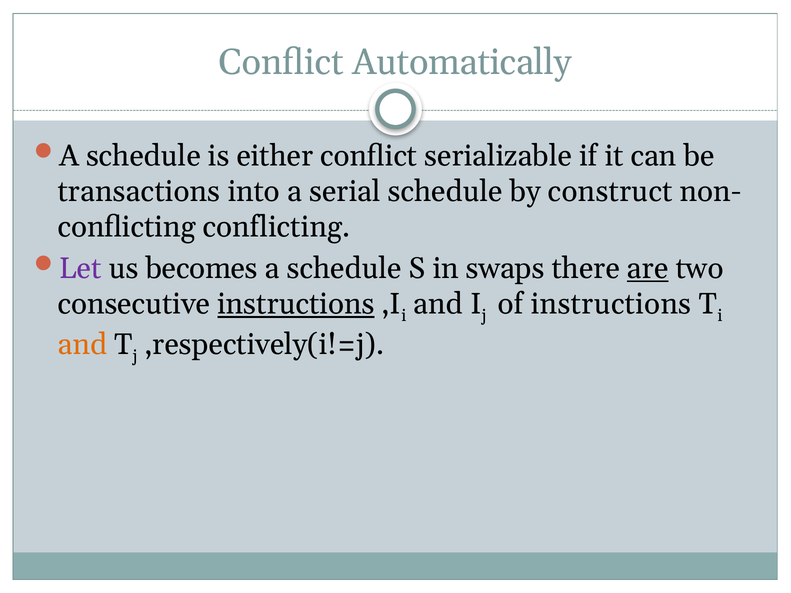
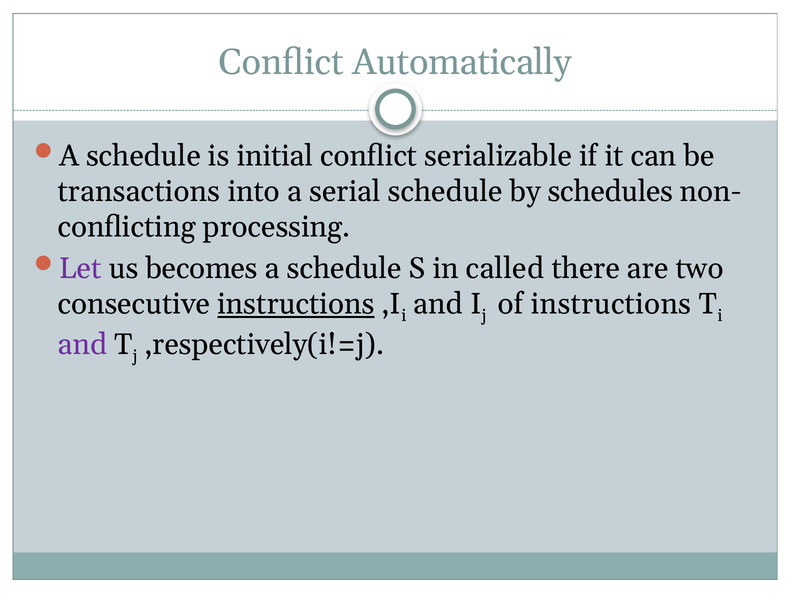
either: either -> initial (275, 156)
construct: construct -> schedules (610, 192)
conflicting: conflicting -> processing (277, 227)
swaps: swaps -> called (505, 269)
are underline: present -> none (648, 269)
and colour: orange -> purple (82, 345)
